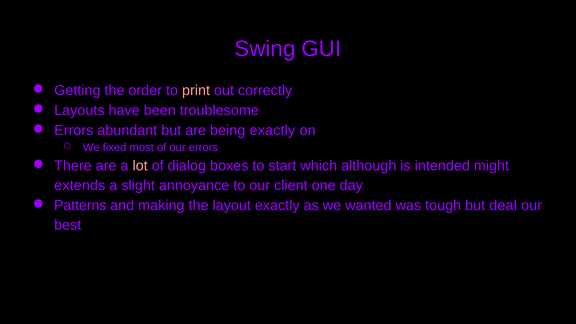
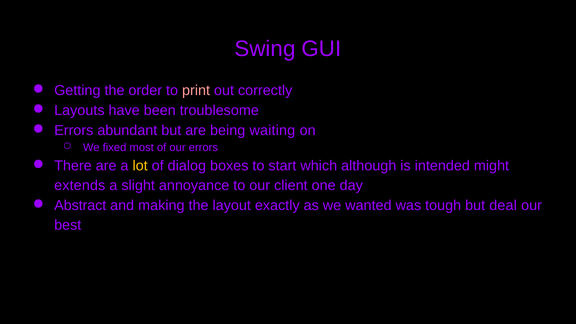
being exactly: exactly -> waiting (272, 130)
lot colour: pink -> yellow (140, 166)
Patterns: Patterns -> Abstract (80, 205)
